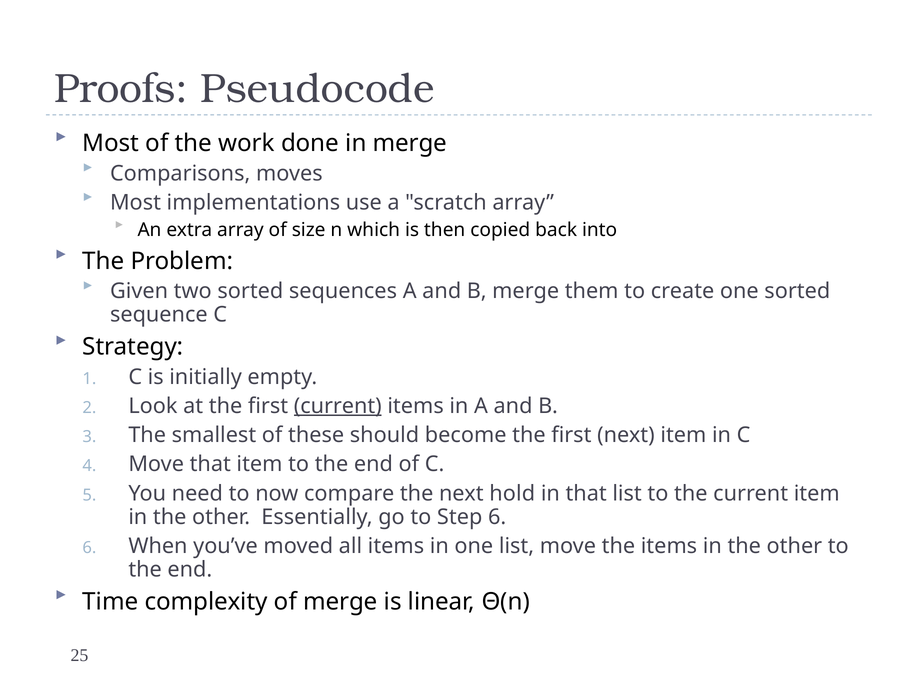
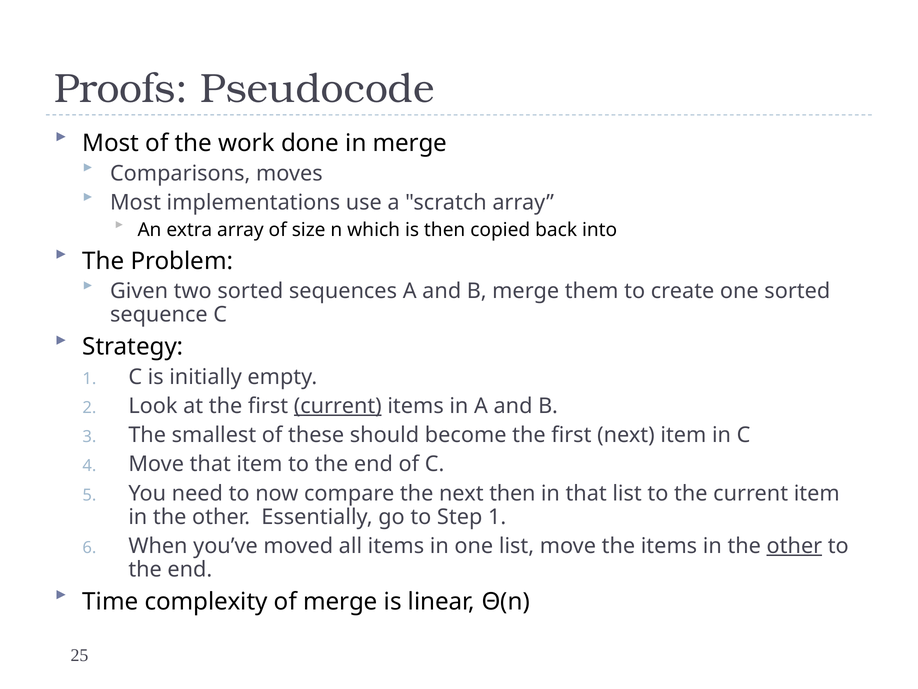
next hold: hold -> then (512, 493)
Step 6: 6 -> 1 (497, 517)
other underline: none -> present (794, 546)
